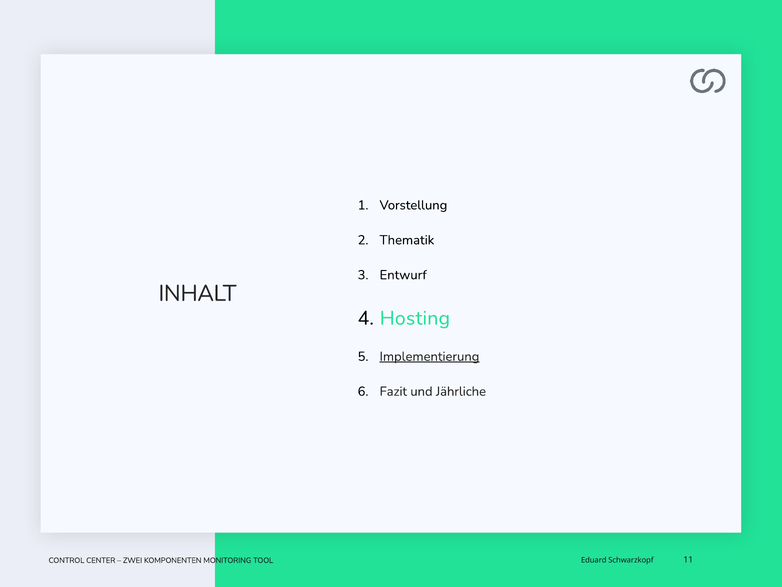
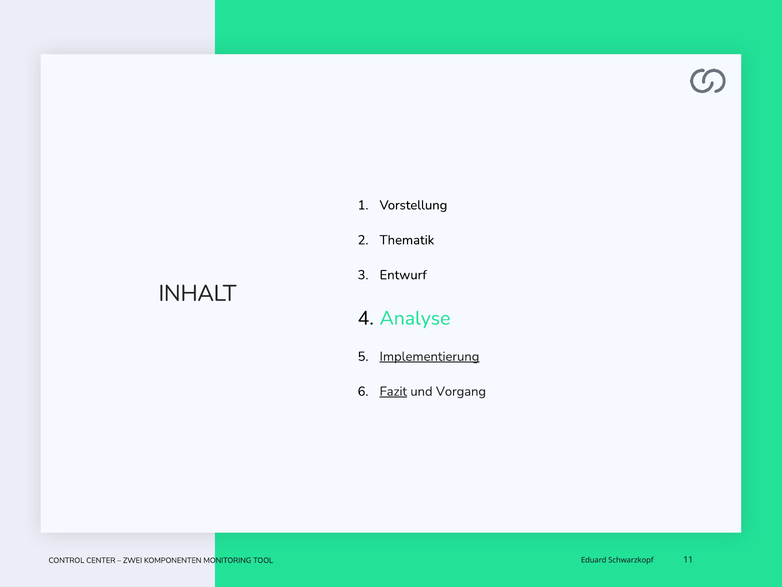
Hosting: Hosting -> Analyse (415, 318)
Fazit underline: none -> present (393, 391)
Jährliche: Jährliche -> Vorgang (461, 391)
